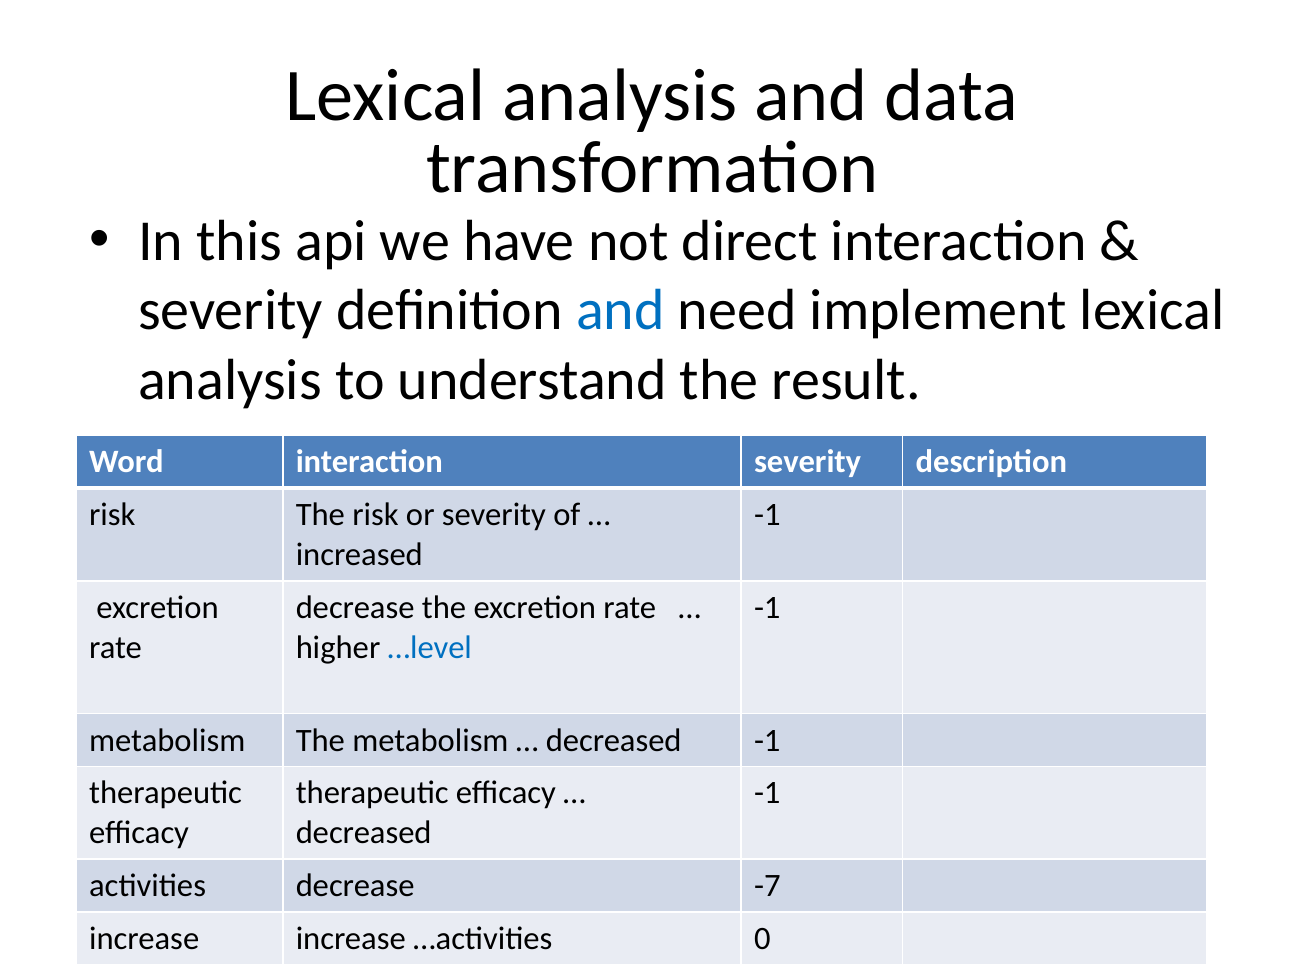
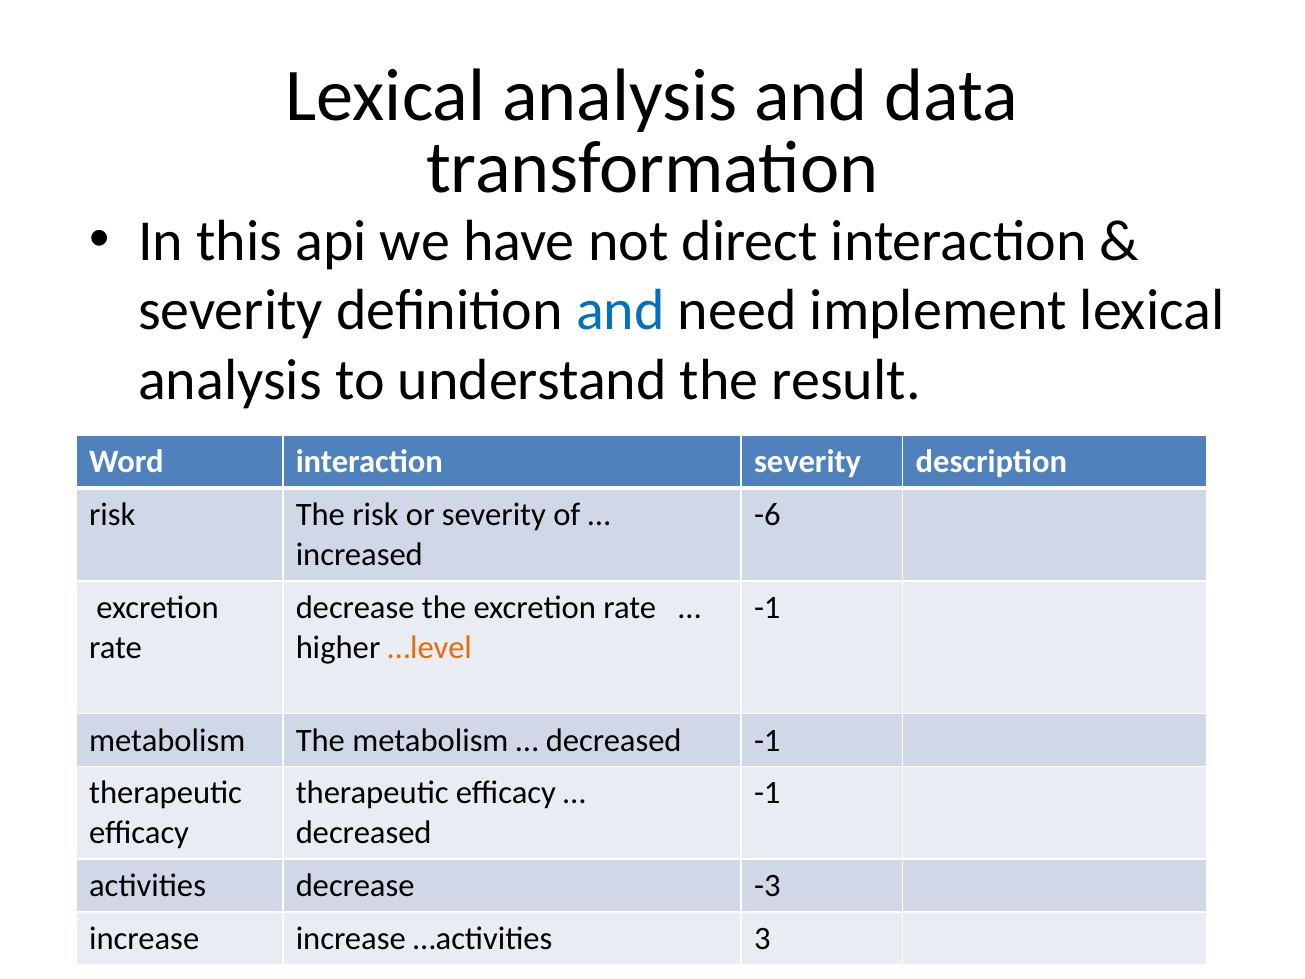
-1: -1 -> -6 (767, 515)
…level colour: blue -> orange (430, 647)
-7: -7 -> -3 (767, 886)
0: 0 -> 3 (762, 939)
